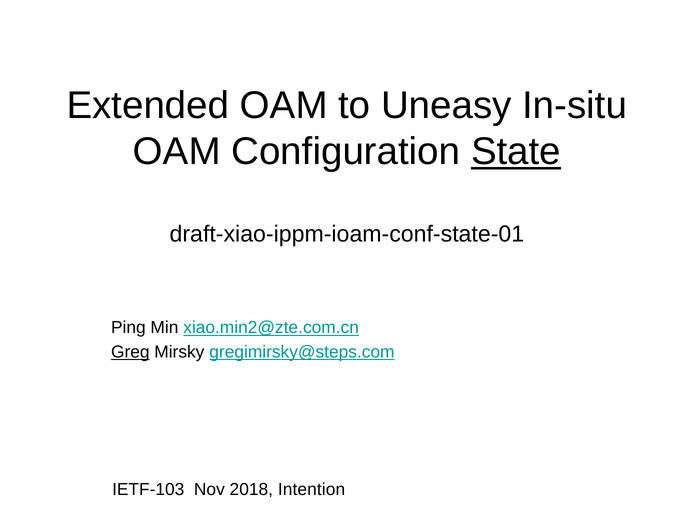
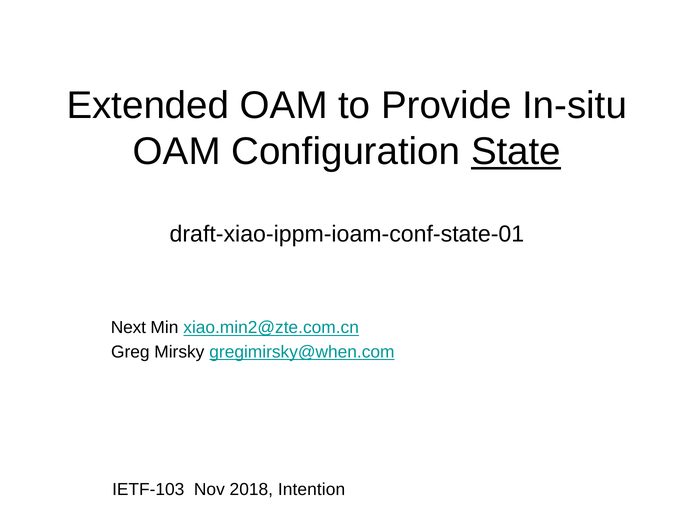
Uneasy: Uneasy -> Provide (446, 105)
Ping: Ping -> Next (128, 327)
Greg underline: present -> none (130, 352)
gregimirsky@steps.com: gregimirsky@steps.com -> gregimirsky@when.com (302, 352)
